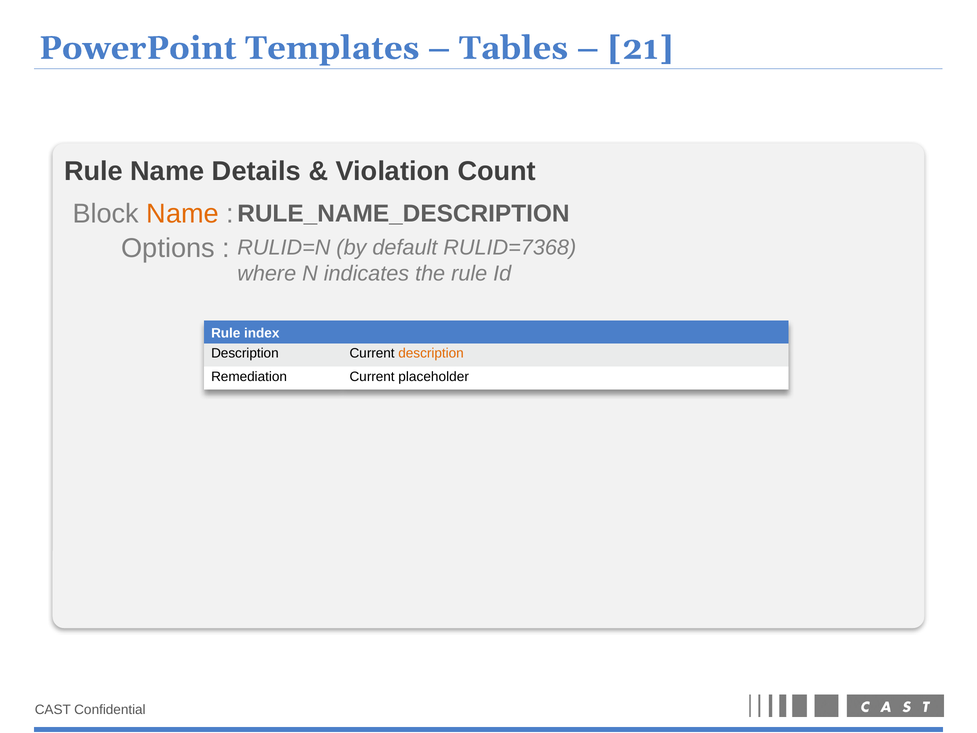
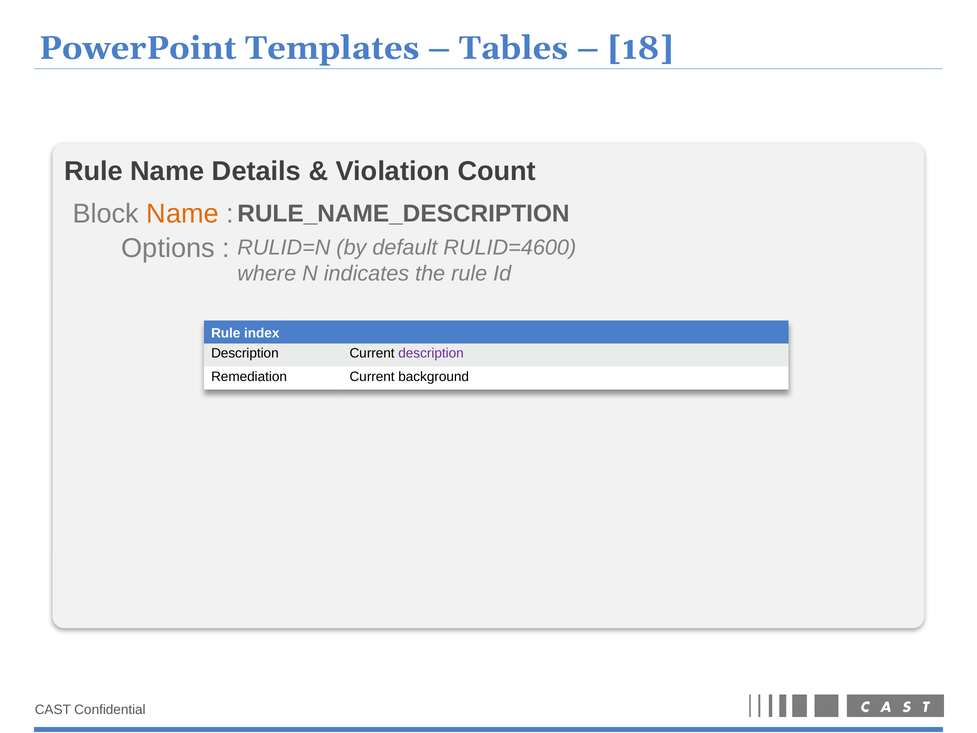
21: 21 -> 18 (641, 48)
RULID=7368: RULID=7368 -> RULID=4600 (510, 248)
description colour: orange -> purple (431, 353)
placeholder: placeholder -> background (434, 376)
